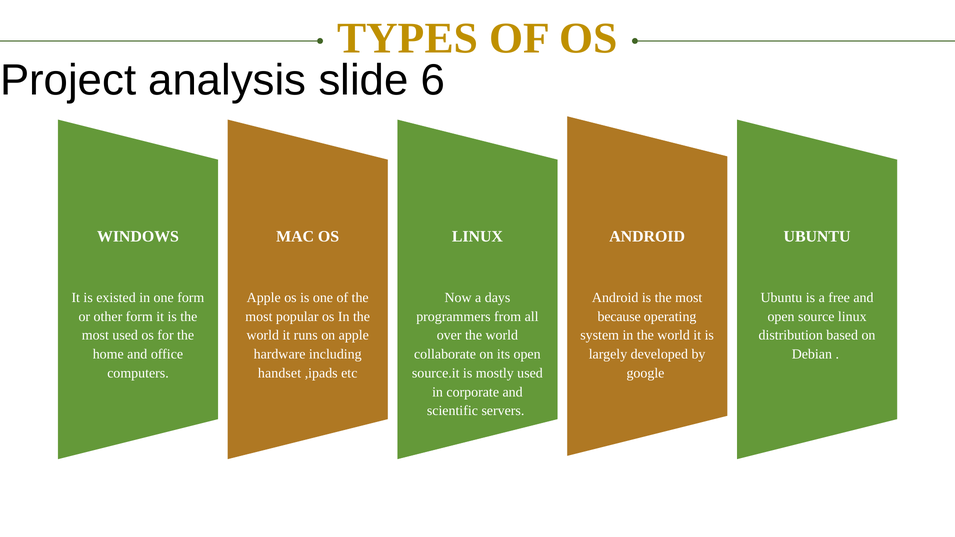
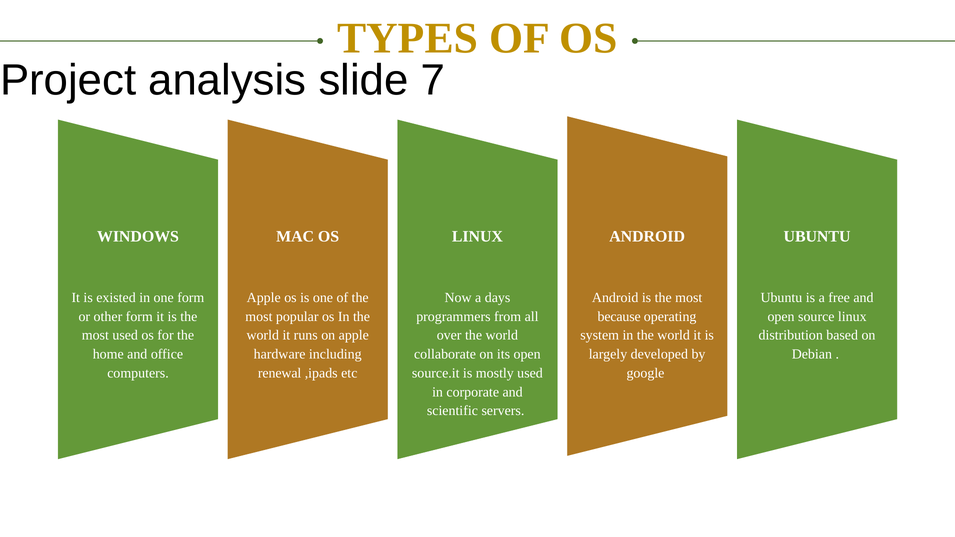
6: 6 -> 7 (433, 80)
handset: handset -> renewal (280, 373)
